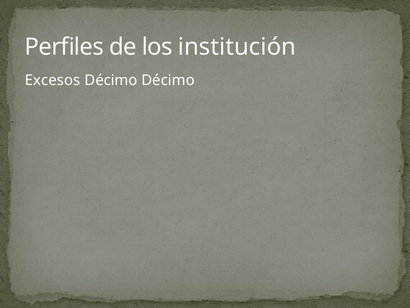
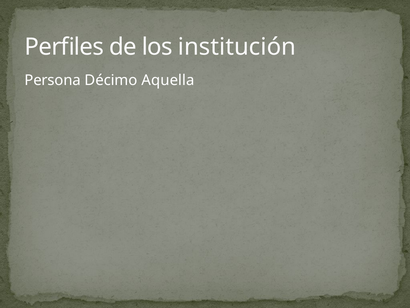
Excesos: Excesos -> Persona (53, 80)
Décimo Décimo: Décimo -> Aquella (168, 80)
